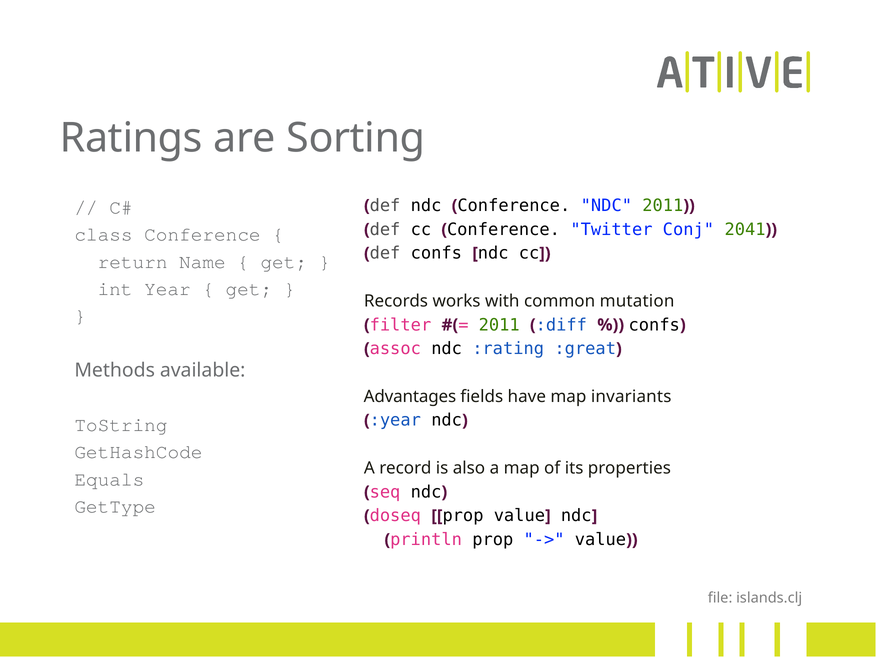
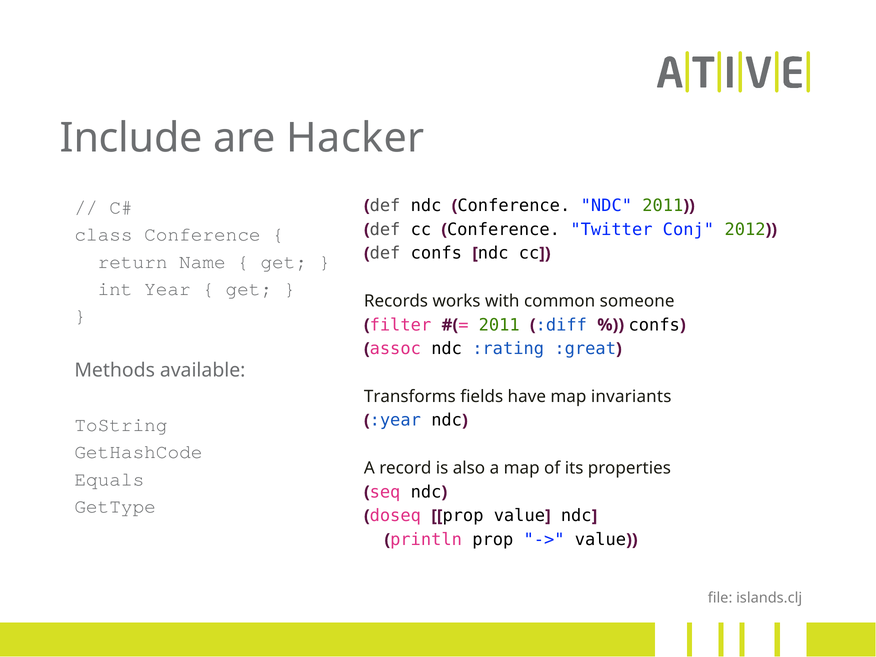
Ratings: Ratings -> Include (131, 138)
Sorting: Sorting -> Hacker (355, 138)
2041: 2041 -> 2012 (745, 229)
mutation: mutation -> someone (637, 301)
Advantages: Advantages -> Transforms (410, 397)
